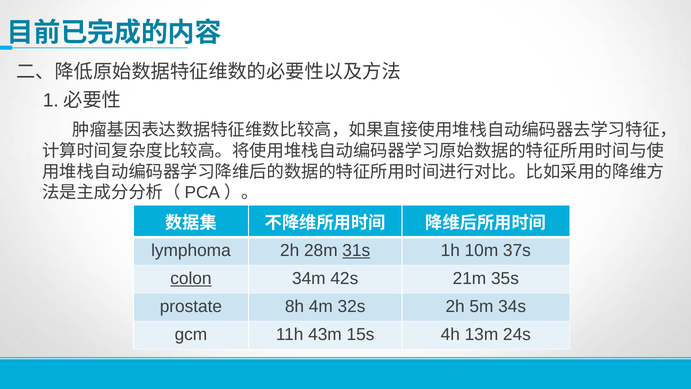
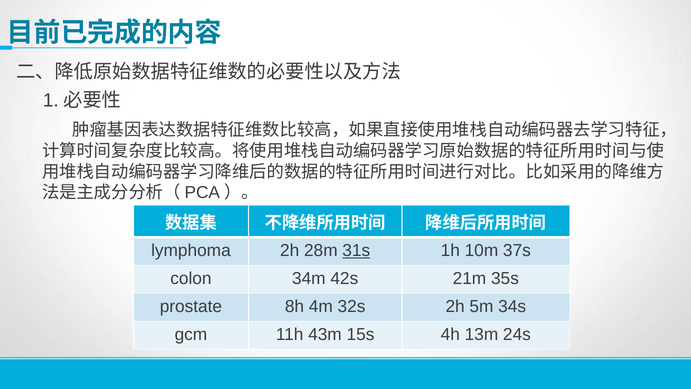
colon underline: present -> none (191, 278)
